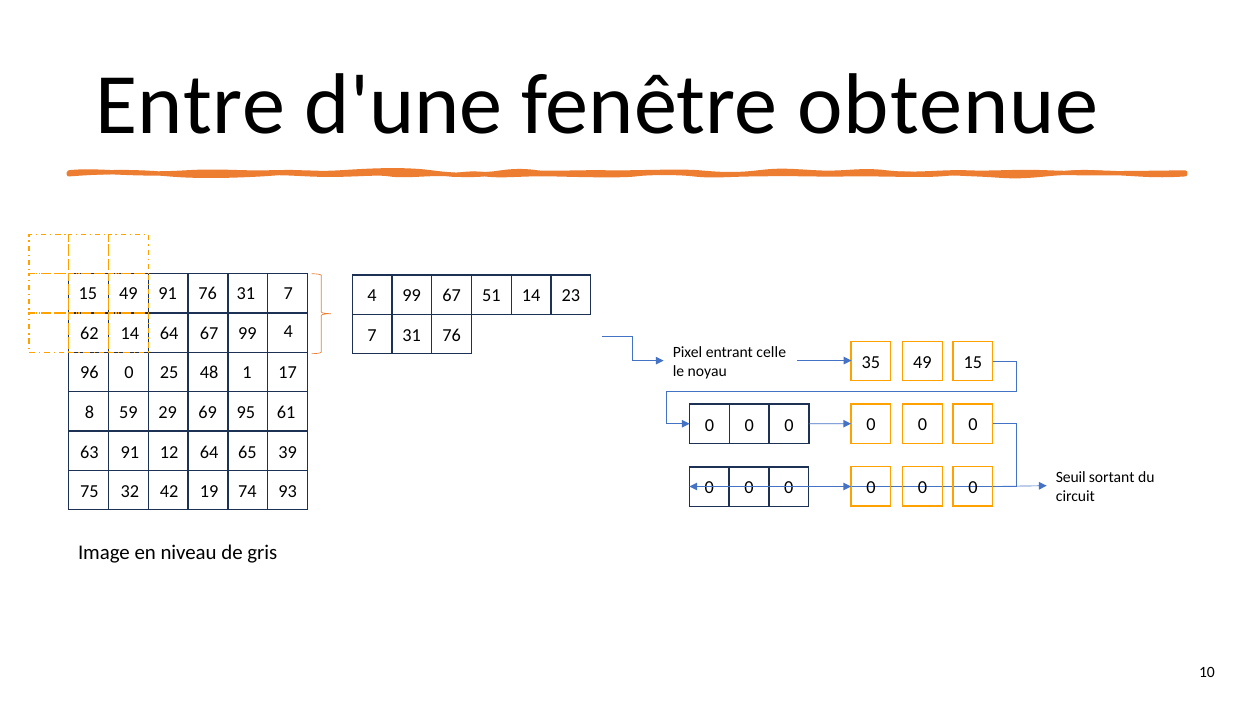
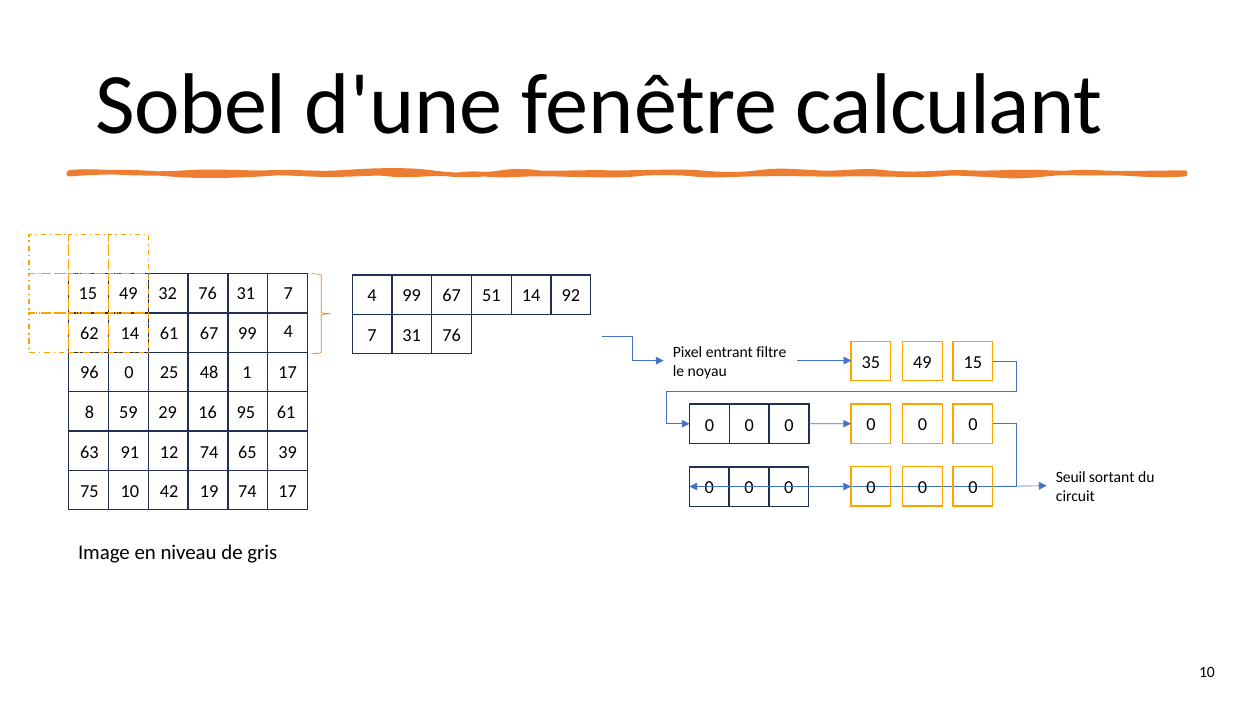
Entre: Entre -> Sobel (191, 105)
obtenue: obtenue -> calculant (949, 105)
49 91: 91 -> 32 (168, 294)
23: 23 -> 92 (571, 296)
14 64: 64 -> 61 (169, 333)
celle: celle -> filtre (771, 352)
69: 69 -> 16 (208, 413)
12 64: 64 -> 74 (209, 452)
75 32: 32 -> 10 (130, 492)
74 93: 93 -> 17 (288, 492)
